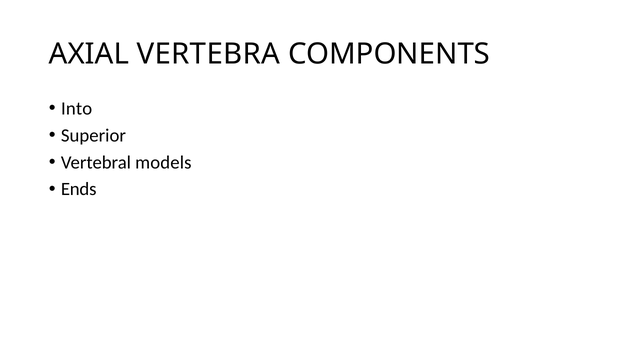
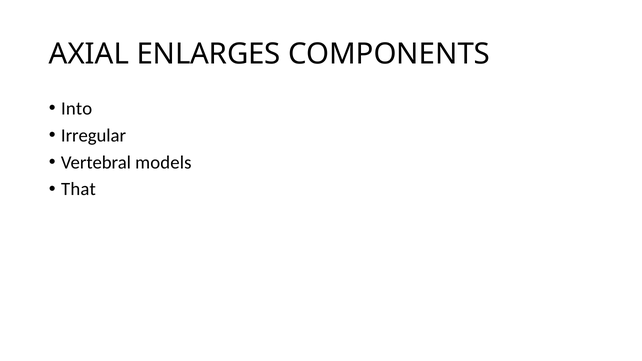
VERTEBRA: VERTEBRA -> ENLARGES (209, 54)
Superior: Superior -> Irregular (94, 135)
Ends: Ends -> That (78, 189)
